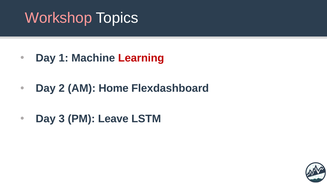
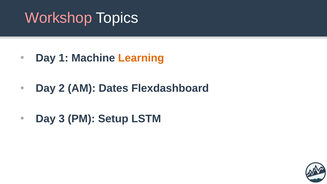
Learning colour: red -> orange (141, 58)
Home: Home -> Dates (113, 88)
Leave: Leave -> Setup (113, 119)
